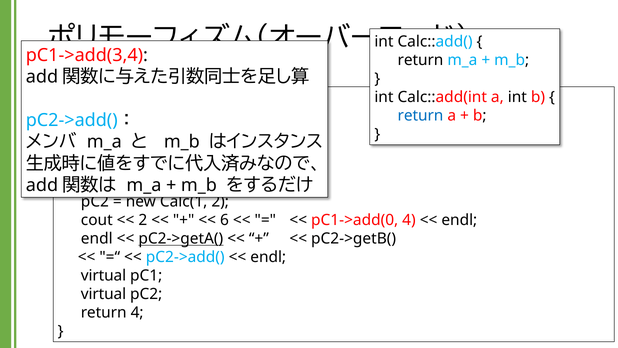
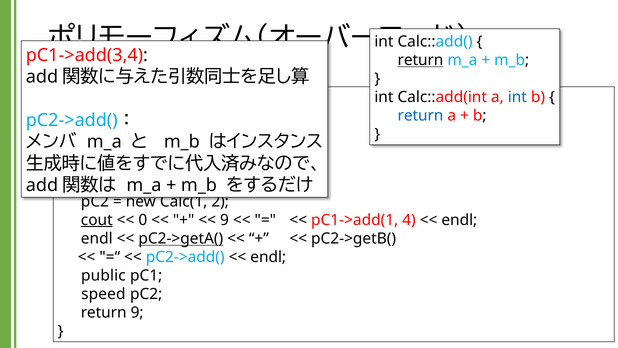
return underline: none -> present (421, 60)
int colour: black -> blue (517, 97)
cout underline: none -> present (97, 220)
2: 2 -> 0 (143, 220)
6: 6 -> 9 (225, 220)
pC1->add(0: pC1->add(0 -> pC1->add(1 (355, 220)
virtual: virtual -> public (103, 275)
virtual: virtual -> speed (103, 294)
return 4: 4 -> 9 (137, 312)
